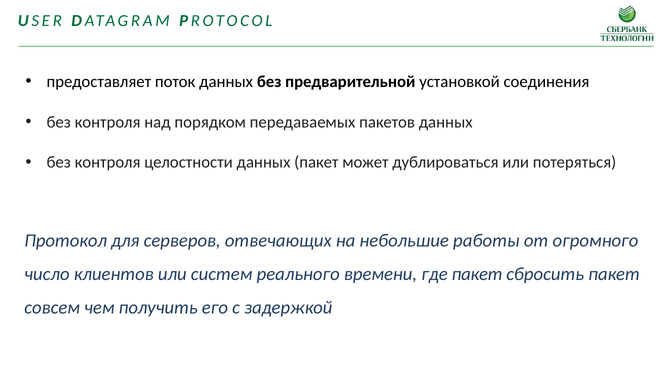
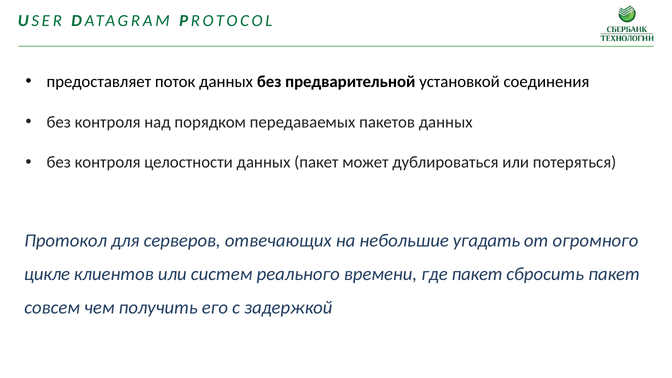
работы: работы -> угадать (487, 240)
число: число -> цикле (47, 274)
